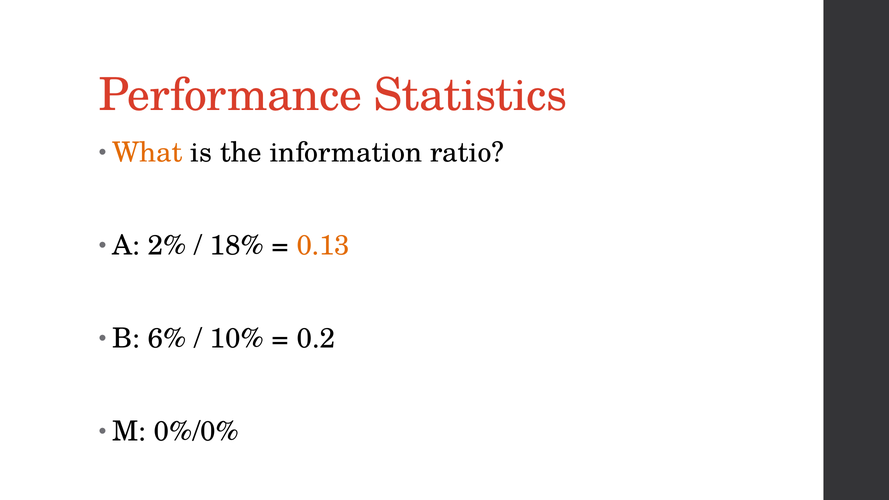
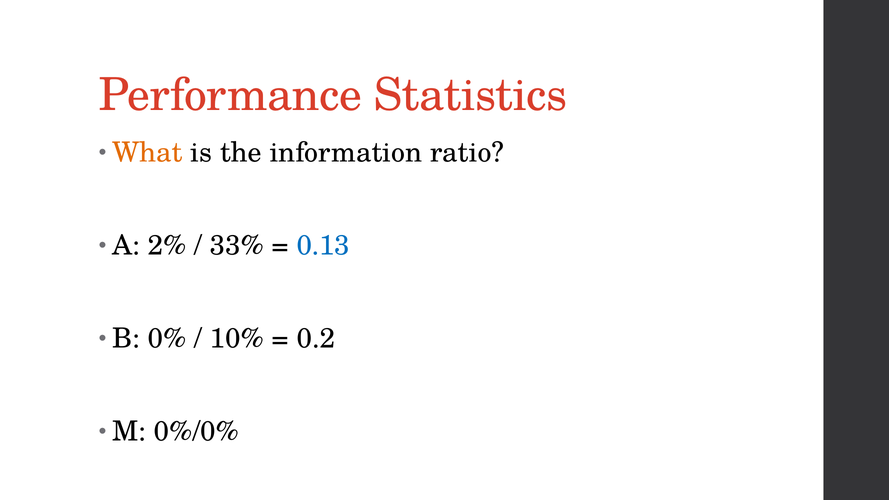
18%: 18% -> 33% (237, 246)
0.13 colour: orange -> blue (323, 246)
6%: 6% -> 0% (167, 339)
